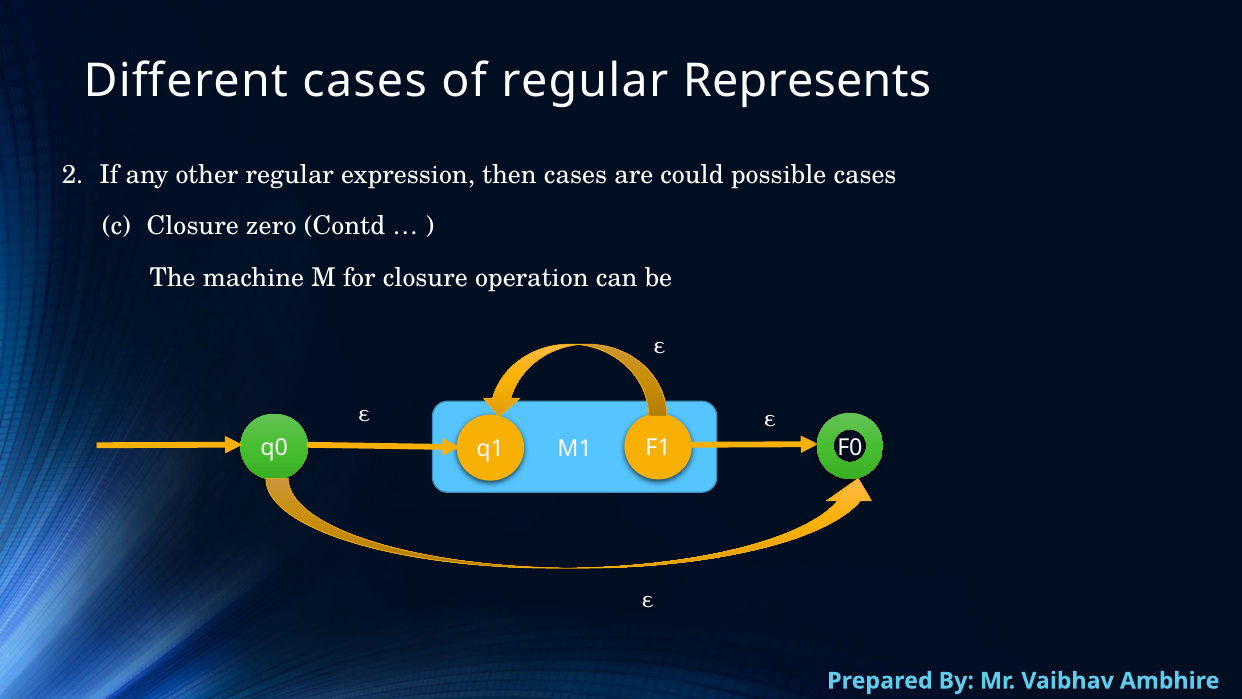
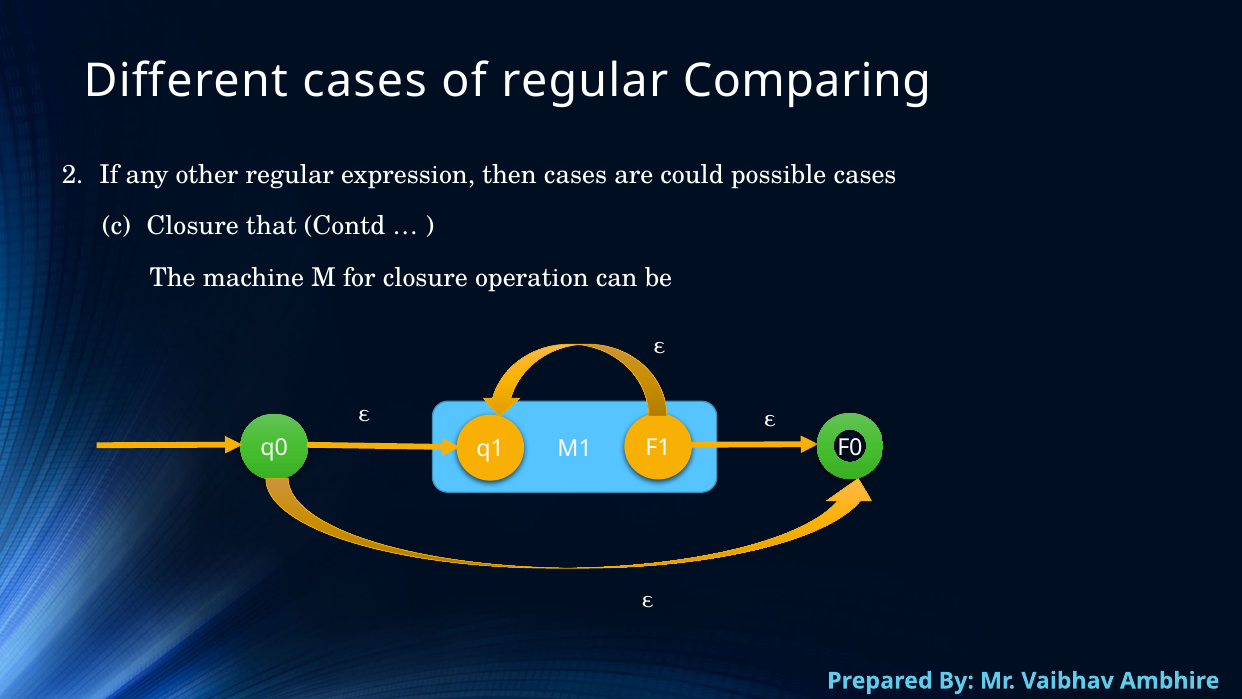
Represents: Represents -> Comparing (807, 81)
zero: zero -> that (271, 226)
